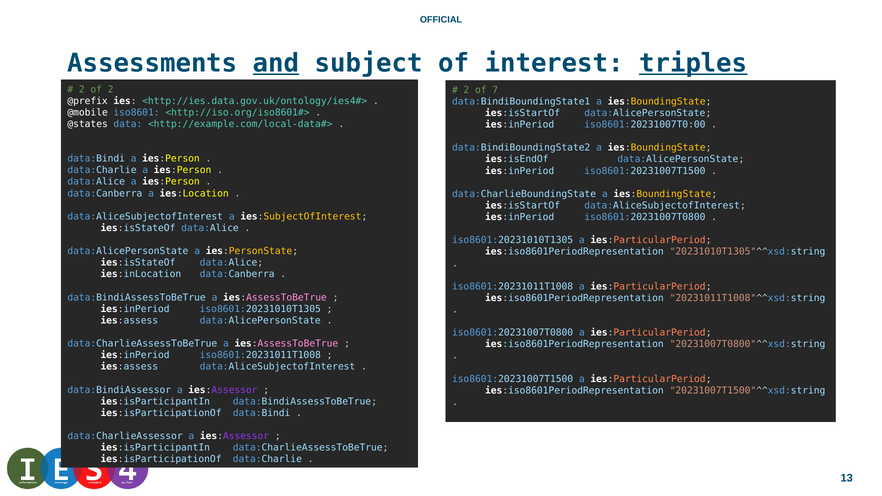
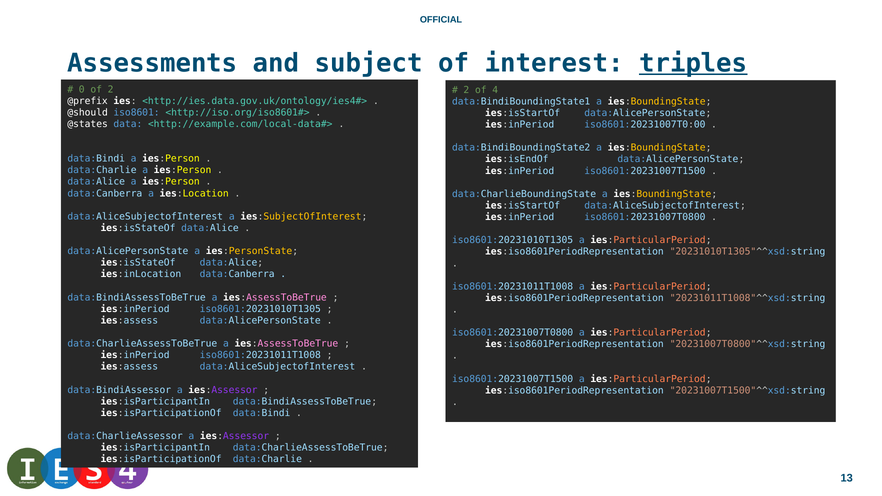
and underline: present -> none (276, 63)
2: 2 -> 0 (82, 89)
7: 7 -> 4 (495, 90)
@mobile: @mobile -> @should (88, 112)
